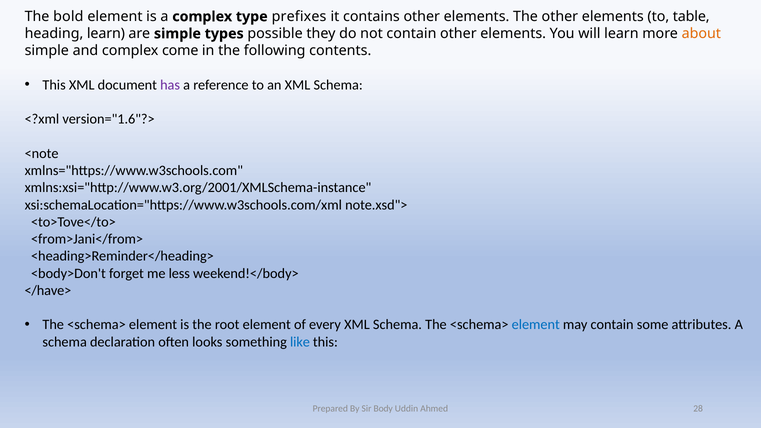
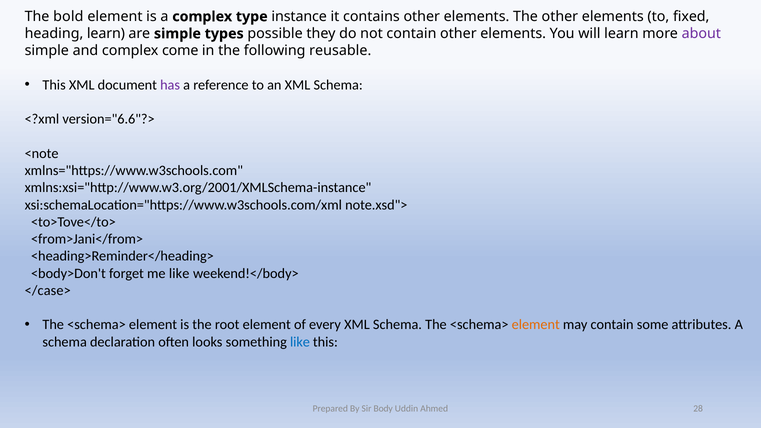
prefixes: prefixes -> instance (299, 17)
table: table -> fixed (691, 17)
about colour: orange -> purple (701, 34)
contents: contents -> reusable (340, 51)
version="1.6"?>: version="1.6"?> -> version="6.6"?> (109, 119)
me less: less -> like (179, 273)
</have>: </have> -> </case> (48, 291)
element colour: blue -> orange (536, 325)
